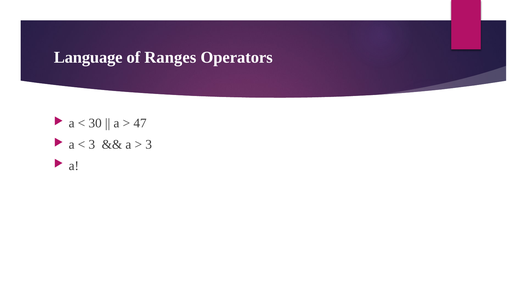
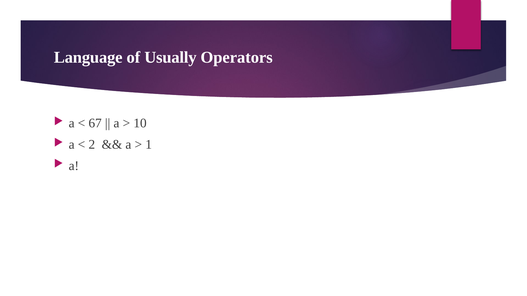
Ranges: Ranges -> Usually (170, 57)
30: 30 -> 67 (95, 123)
47: 47 -> 10 (140, 123)
3: 3 -> 2 (92, 145)
3: 3 -> 1 (149, 145)
